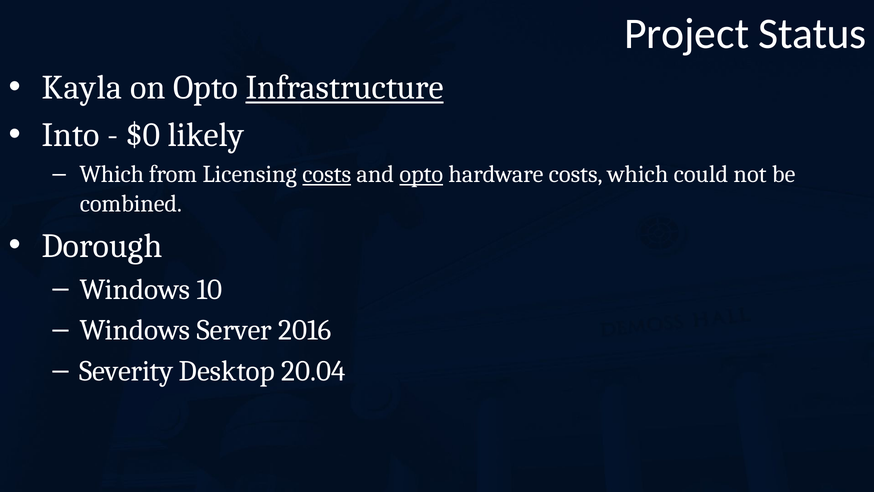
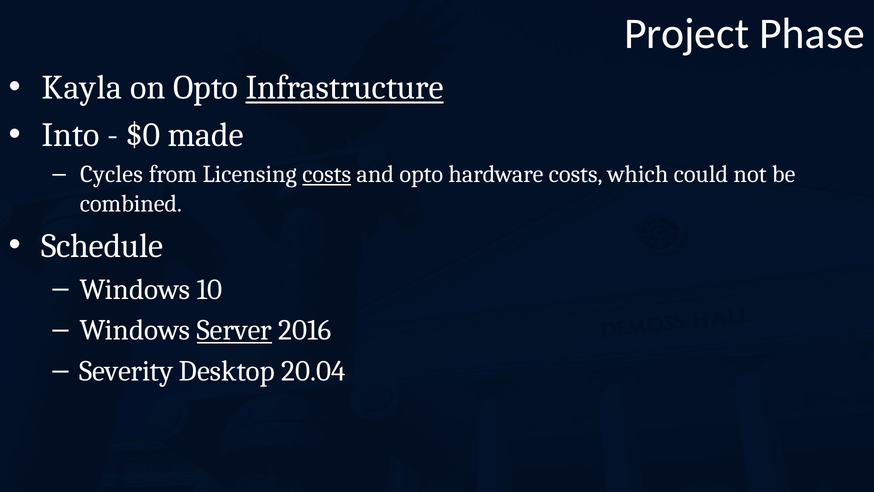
Status: Status -> Phase (812, 34)
likely: likely -> made (206, 135)
Which: Which -> Cycles (111, 174)
opto underline: present -> none (421, 174)
Dorough: Dorough -> Schedule (102, 246)
Server underline: none -> present (234, 330)
